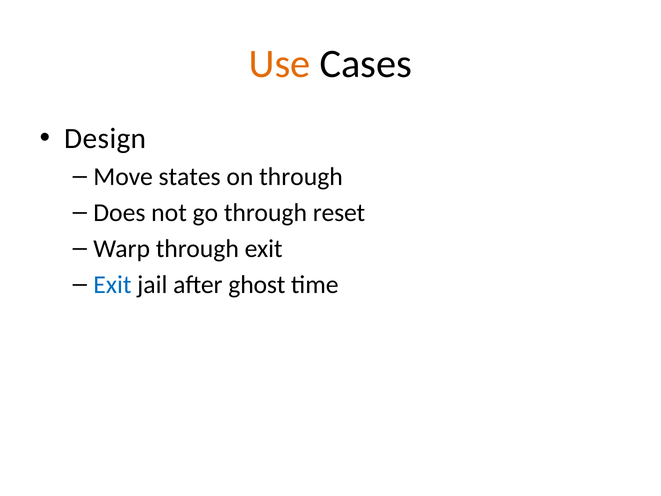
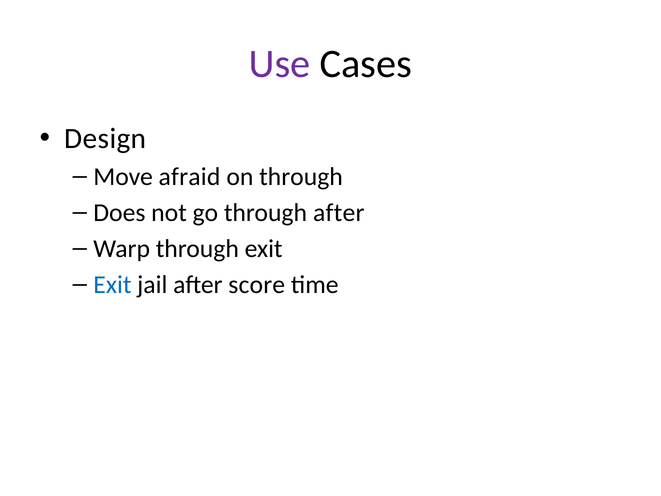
Use colour: orange -> purple (280, 64)
states: states -> afraid (189, 177)
through reset: reset -> after (339, 213)
ghost: ghost -> score (257, 285)
